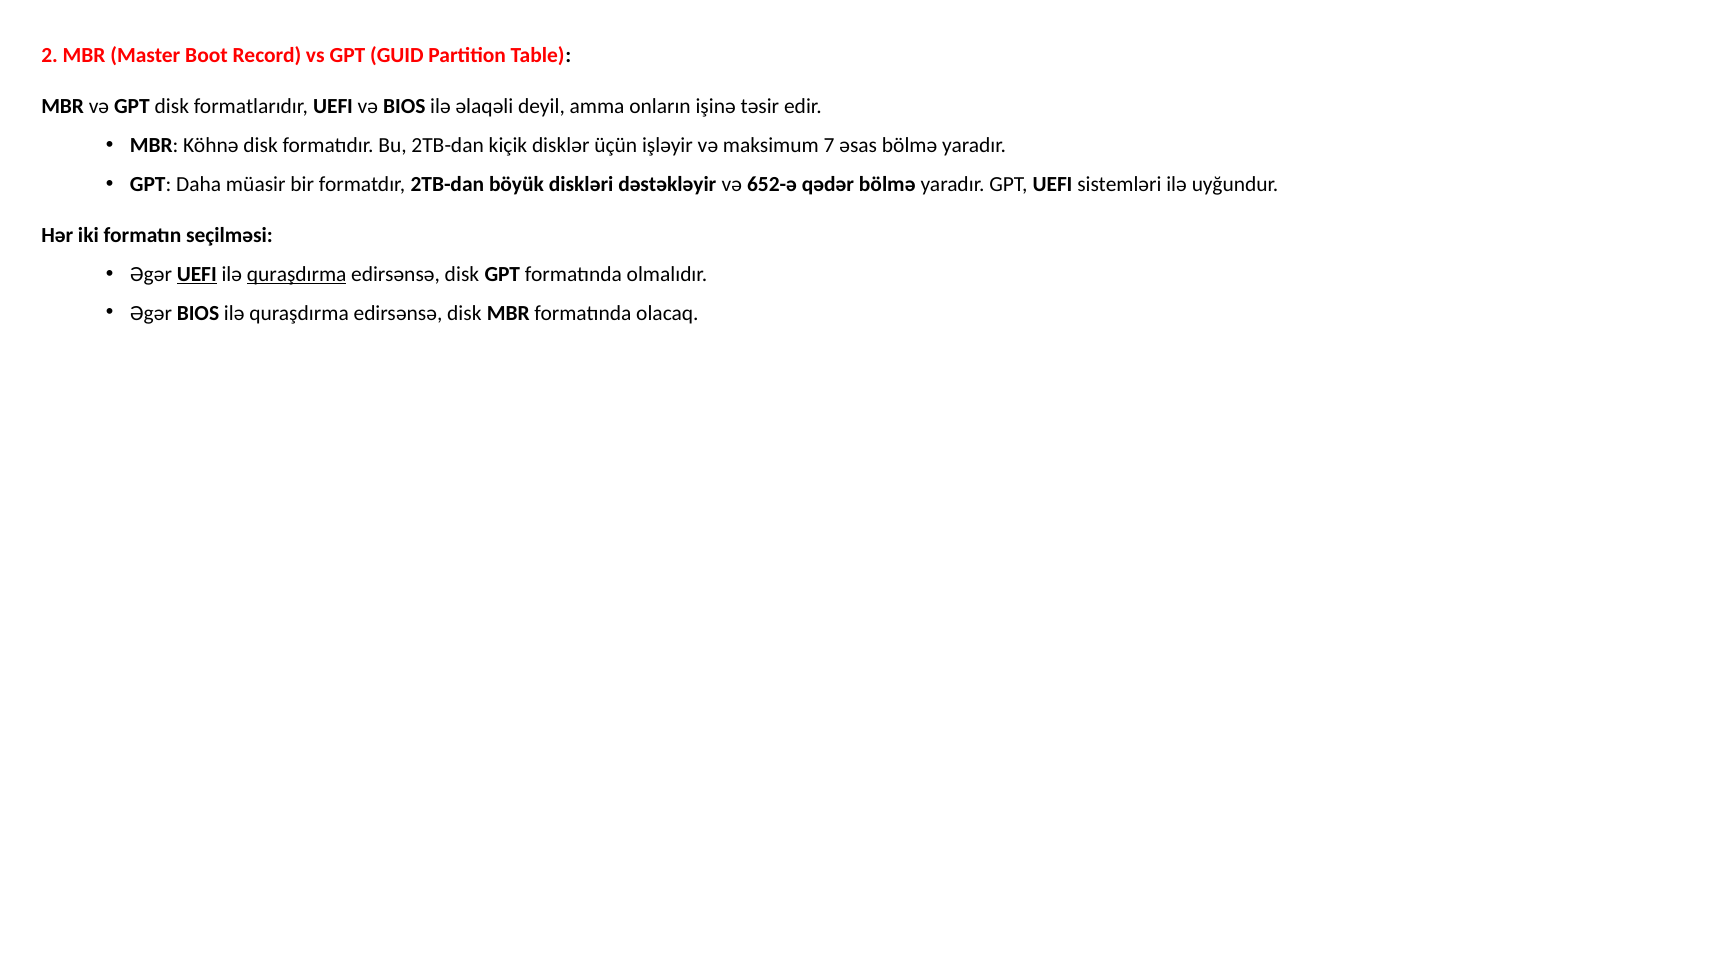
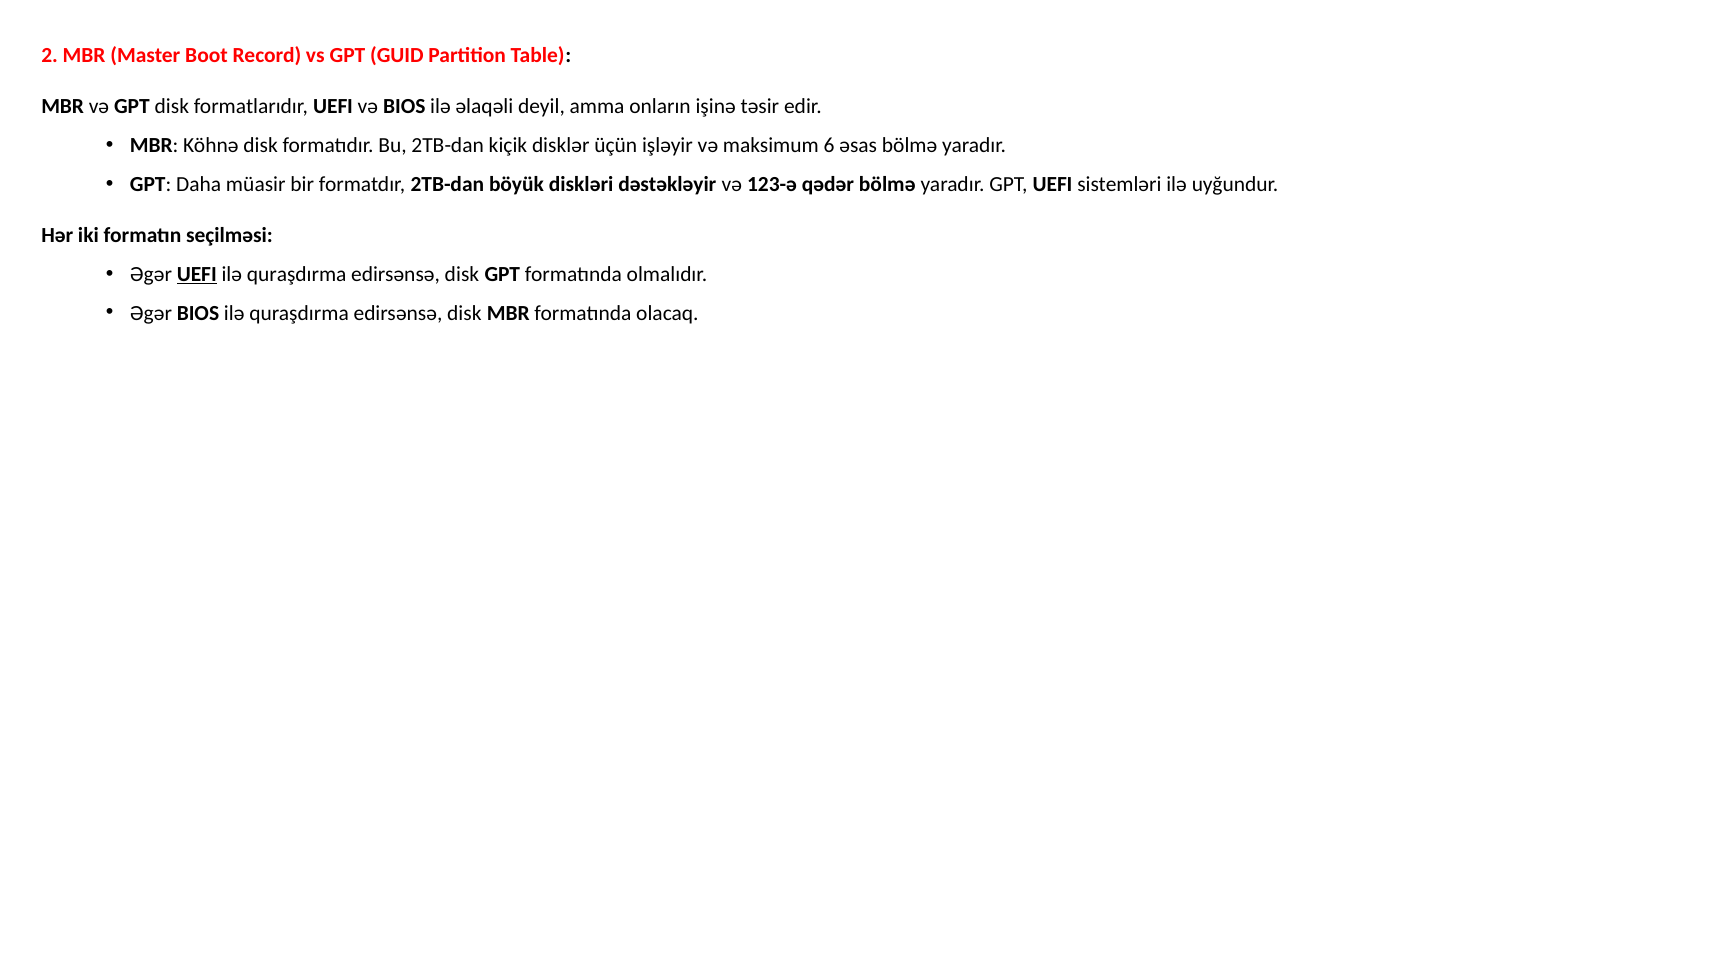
7: 7 -> 6 (829, 146)
652-ə: 652-ə -> 123-ə (772, 184)
quraşdırma underline: present -> none (297, 275)
